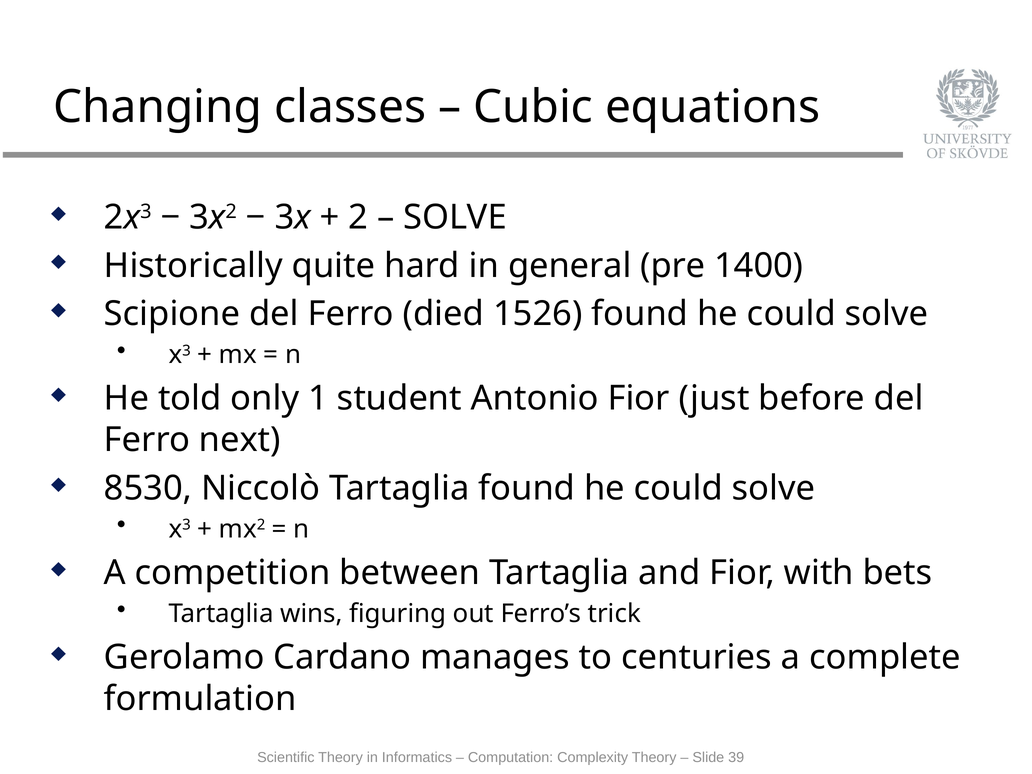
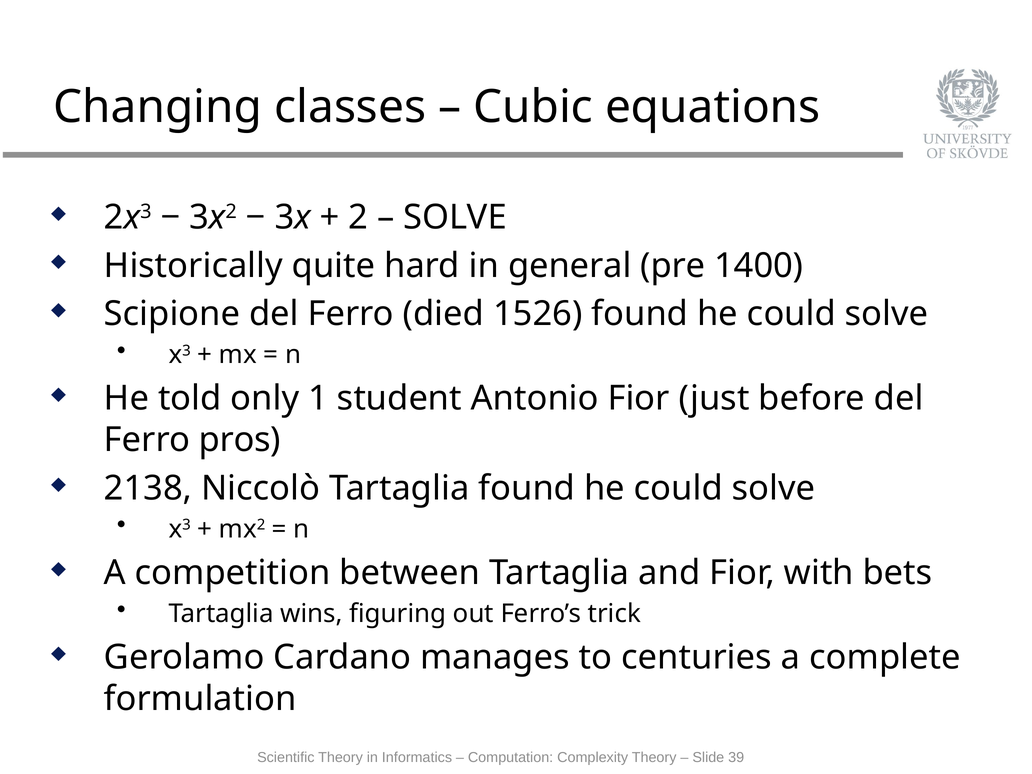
next: next -> pros (240, 440)
8530: 8530 -> 2138 (148, 489)
